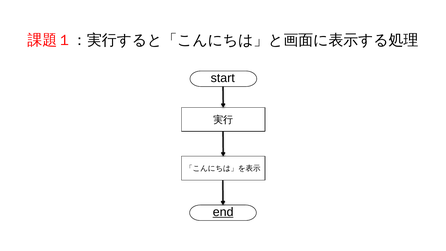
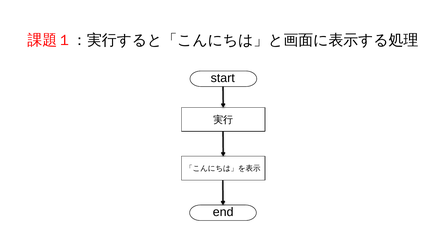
end underline: present -> none (223, 212)
